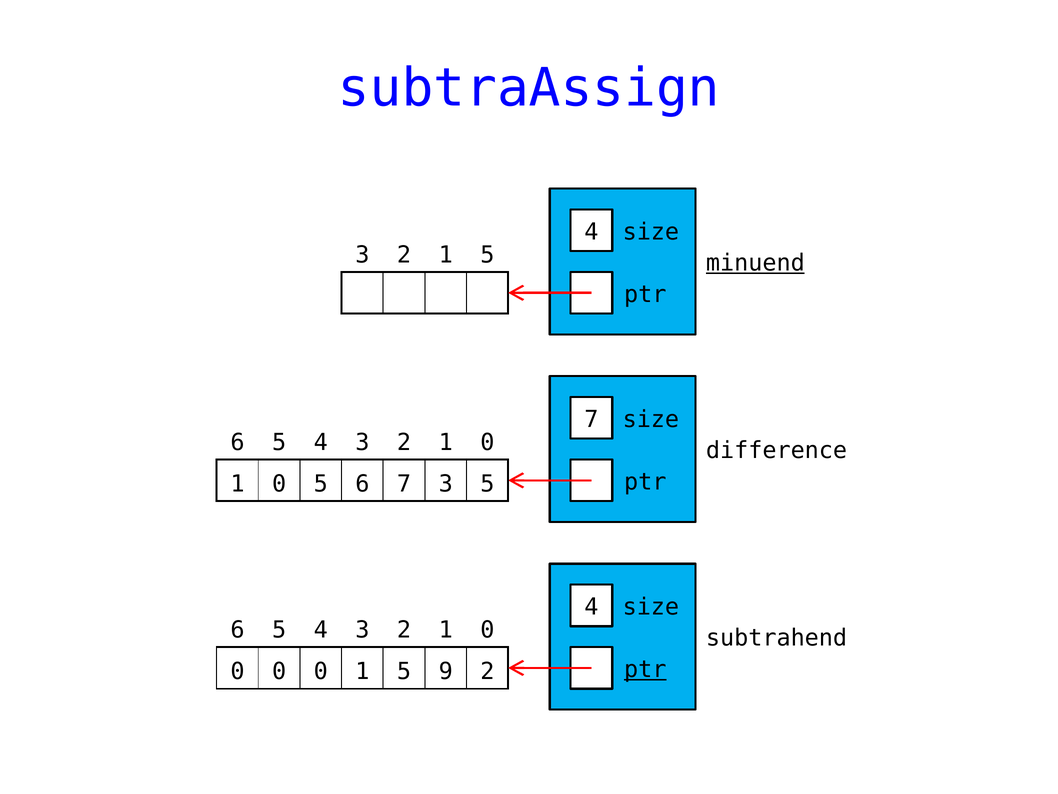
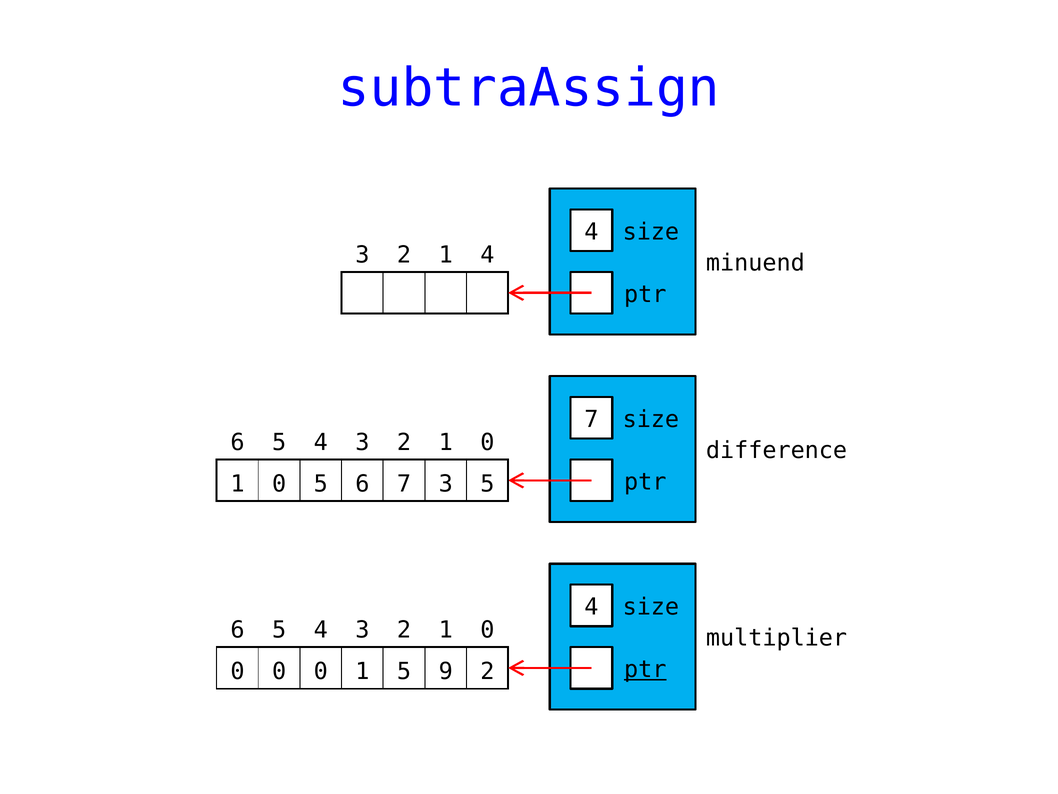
2 1 5: 5 -> 4 (487, 255)
minuend underline: present -> none (755, 263)
subtrahend: subtrahend -> multiplier (777, 638)
